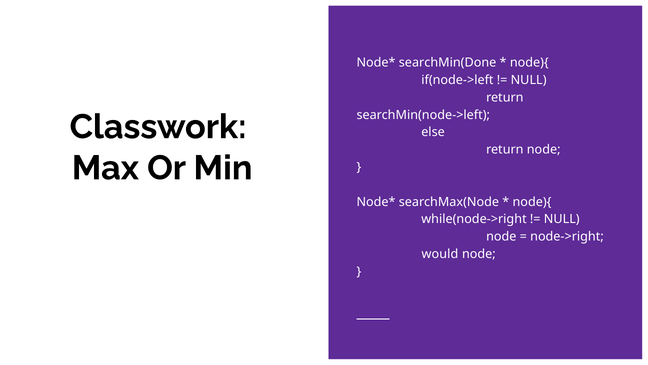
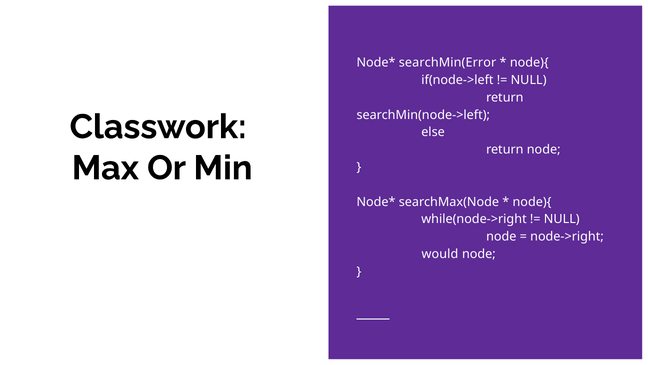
searchMin(Done: searchMin(Done -> searchMin(Error (448, 63)
